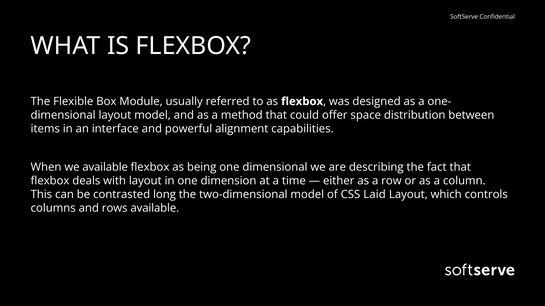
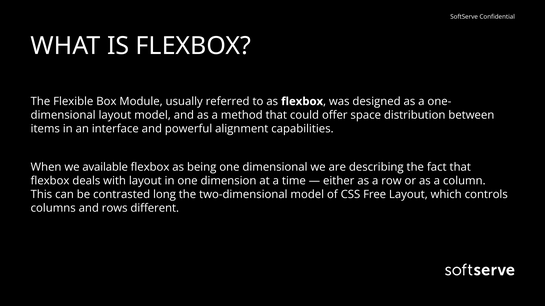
Laid: Laid -> Free (375, 195)
rows available: available -> different (155, 208)
